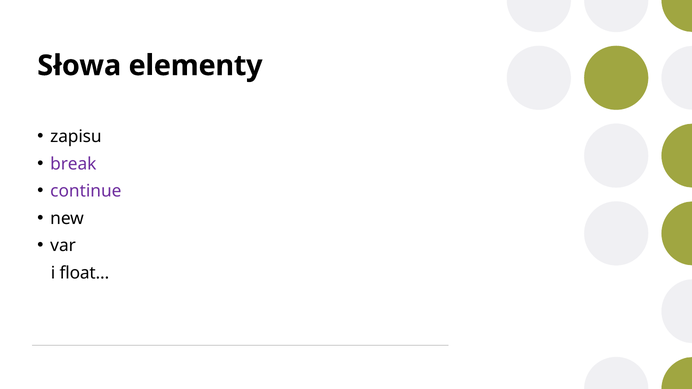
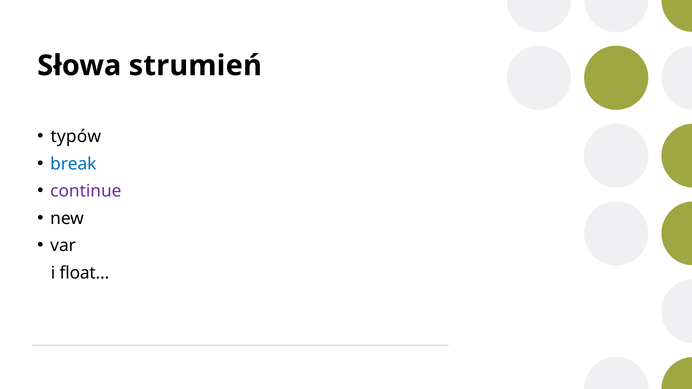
elementy: elementy -> strumień (195, 66)
zapisu: zapisu -> typów (76, 137)
break colour: purple -> blue (73, 164)
